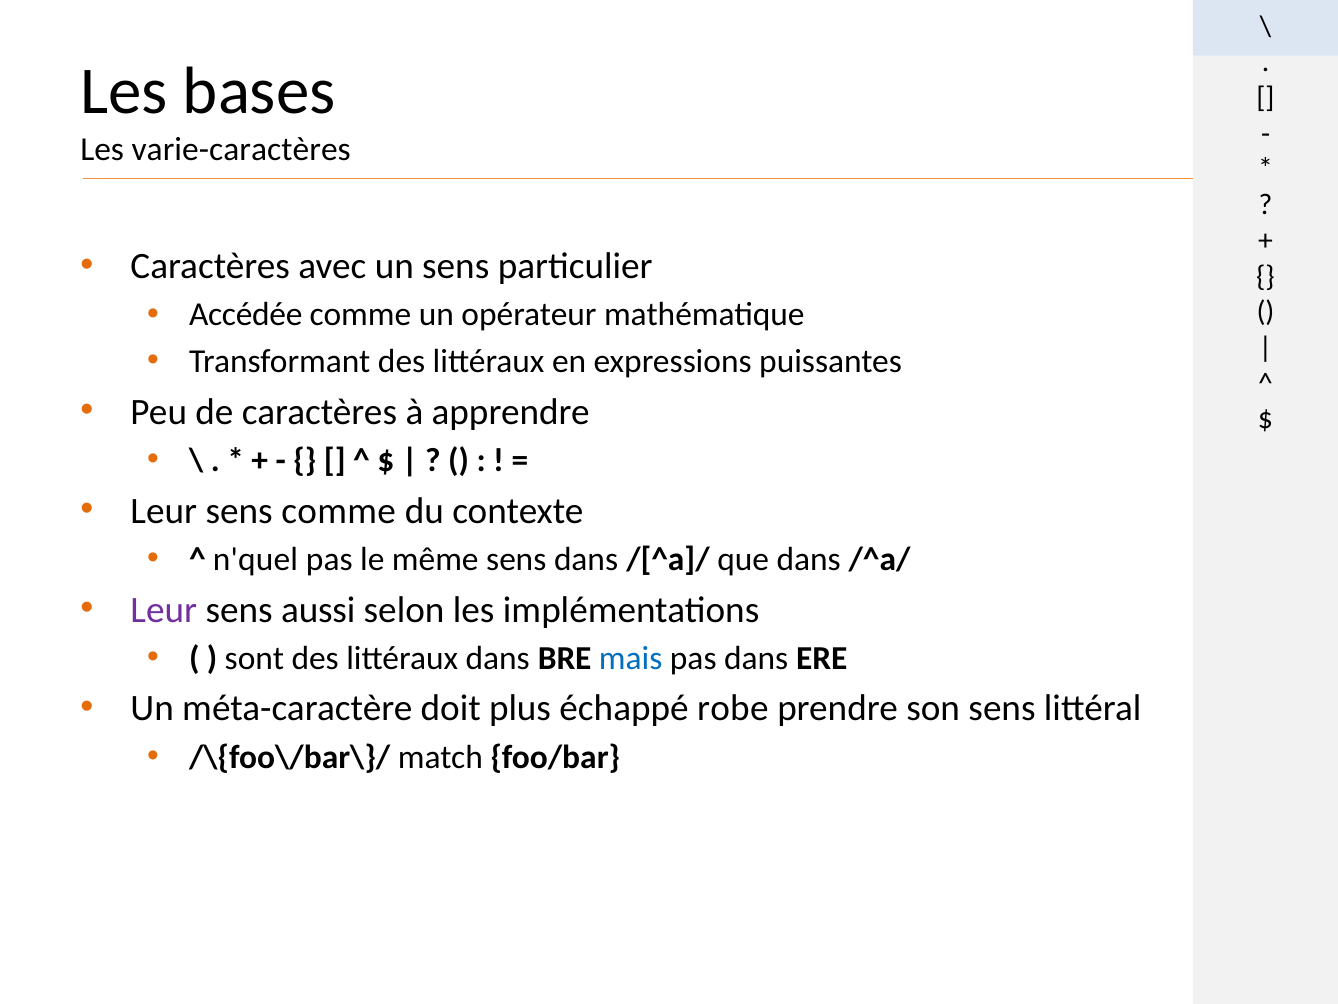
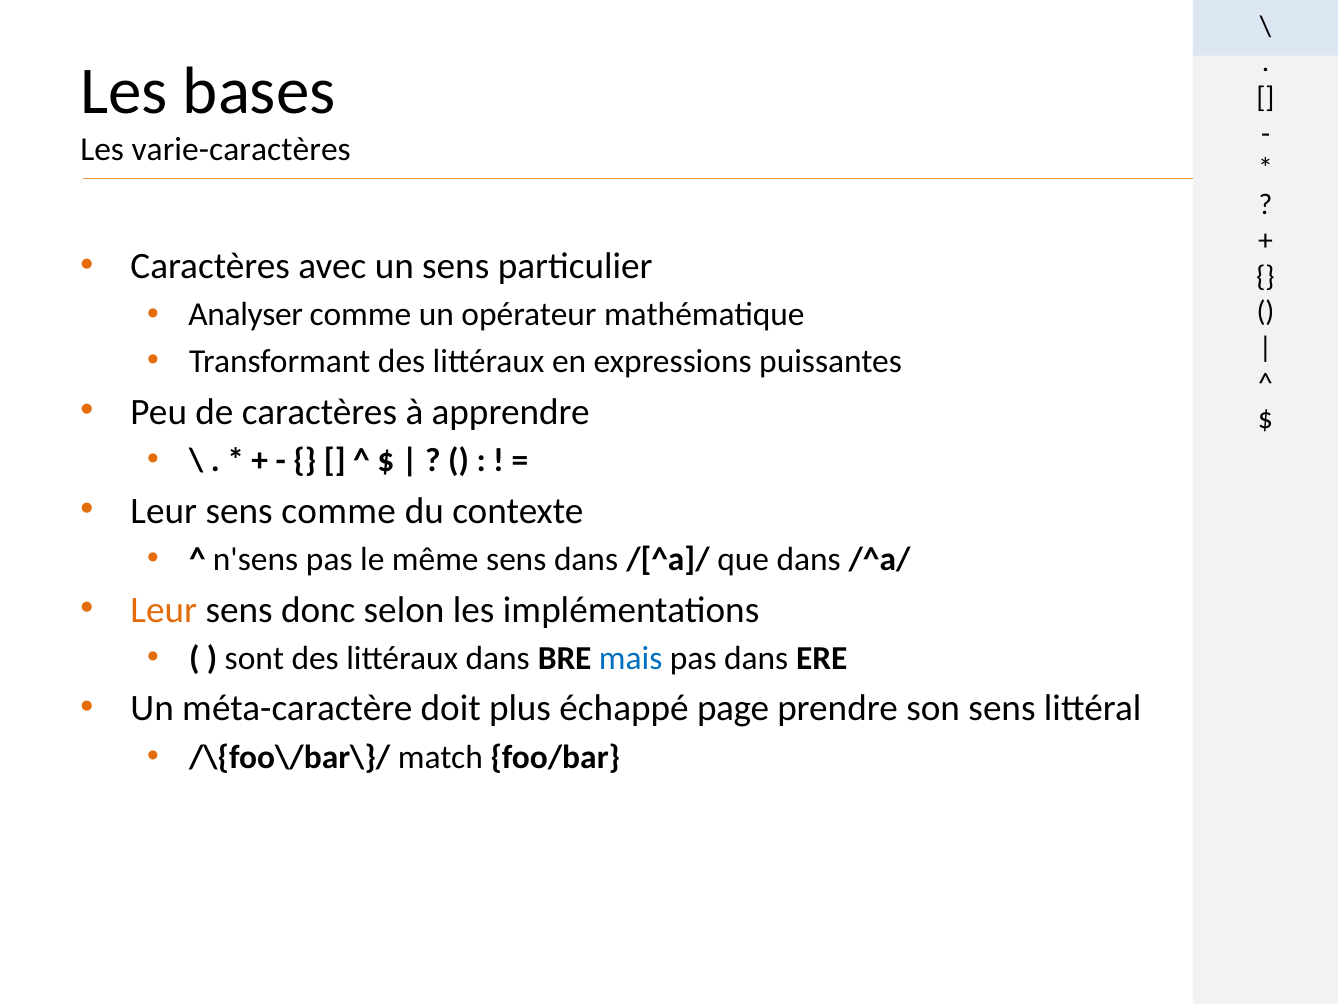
Accédée: Accédée -> Analyser (246, 315)
n'quel: n'quel -> n'sens (256, 559)
Leur colour: purple -> orange (164, 609)
aussi: aussi -> donc (318, 609)
robe: robe -> page (733, 708)
